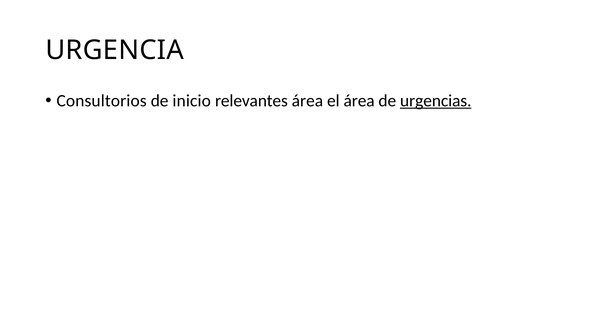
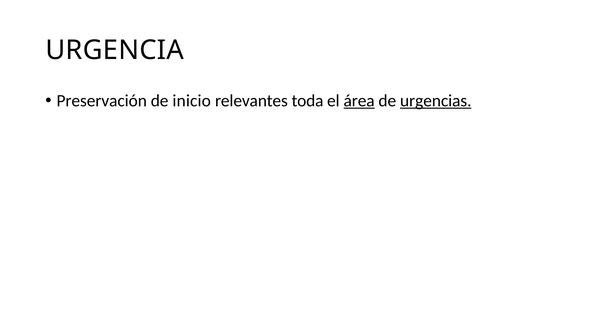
Consultorios: Consultorios -> Preservación (102, 101)
relevantes área: área -> toda (308, 101)
área underline: none -> present (359, 101)
